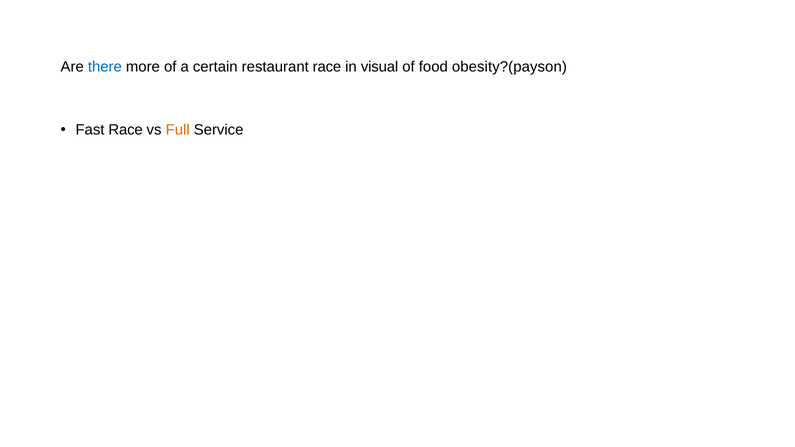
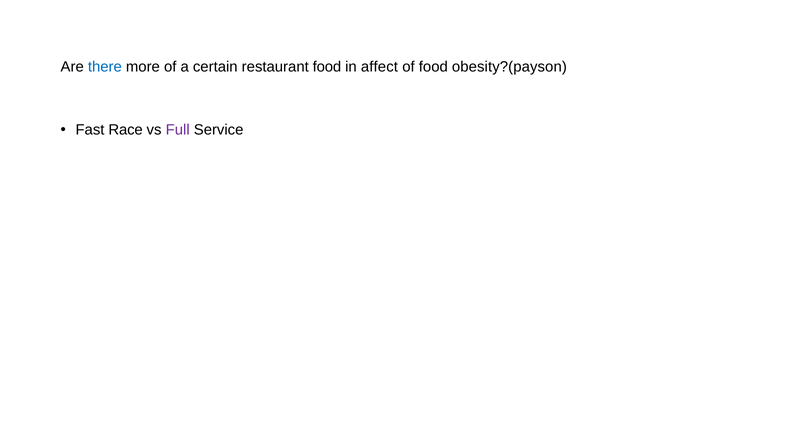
restaurant race: race -> food (327, 67)
visual: visual -> affect (379, 67)
Full colour: orange -> purple (178, 130)
